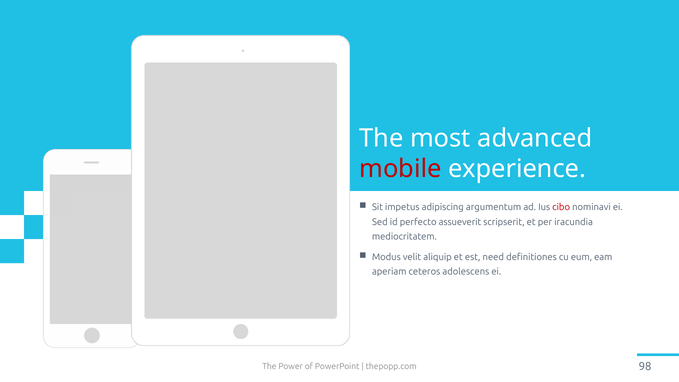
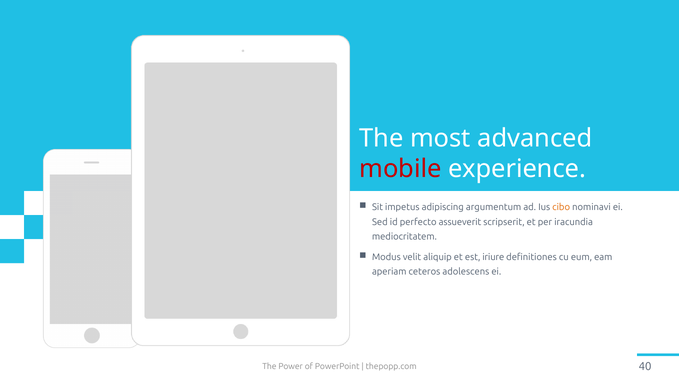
cibo colour: red -> orange (561, 207)
need: need -> iriure (493, 257)
98: 98 -> 40 (645, 366)
